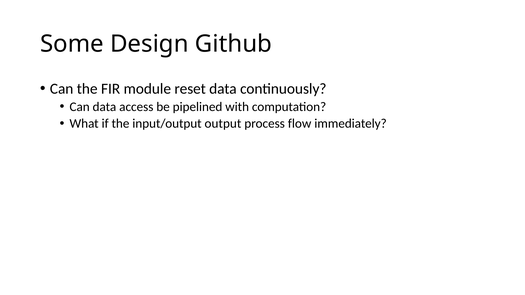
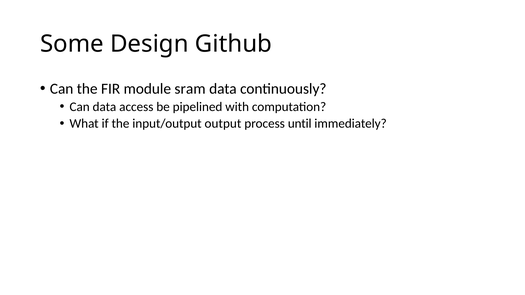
reset: reset -> sram (190, 89)
flow: flow -> until (300, 124)
